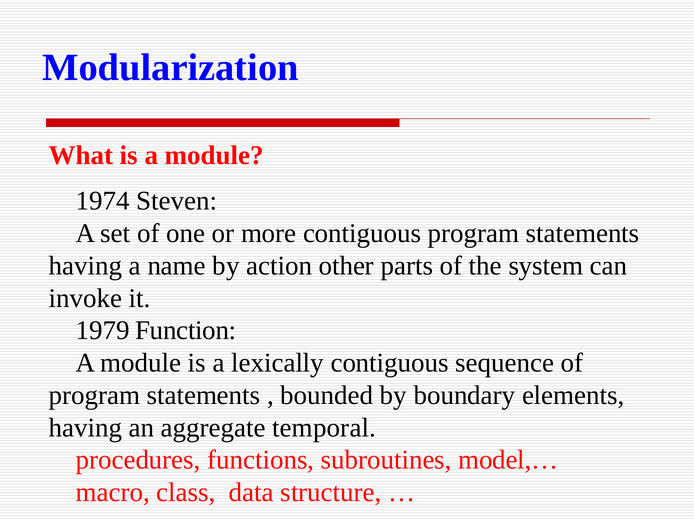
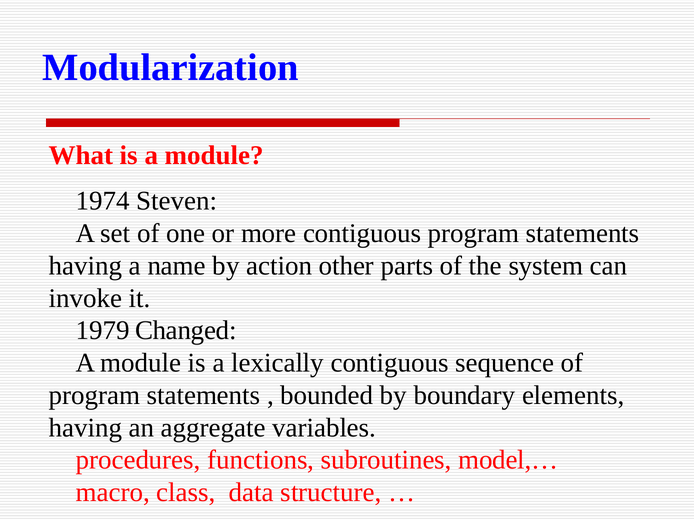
Function: Function -> Changed (186, 331)
temporal: temporal -> variables (324, 428)
